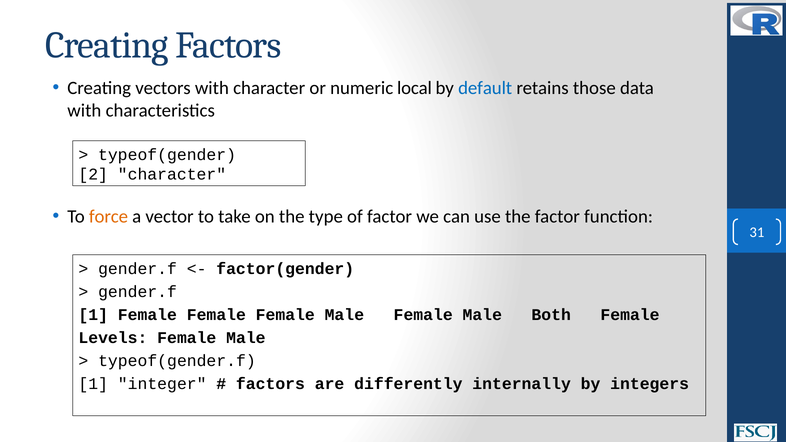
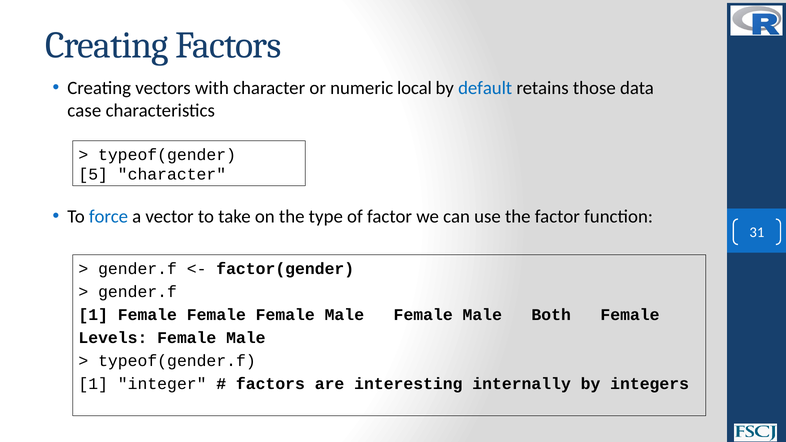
with: with -> case (84, 111)
2: 2 -> 5 (93, 174)
force colour: orange -> blue (108, 217)
differently: differently -> interesting (408, 384)
